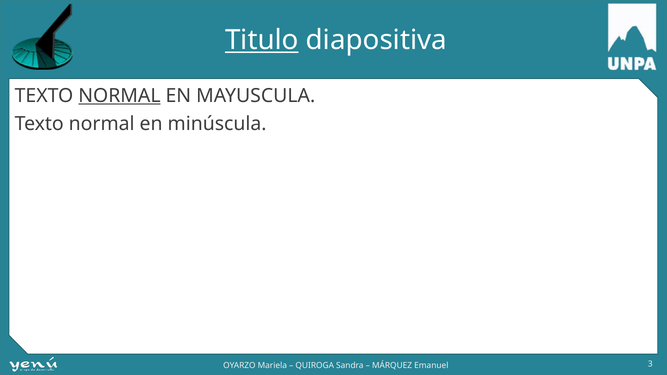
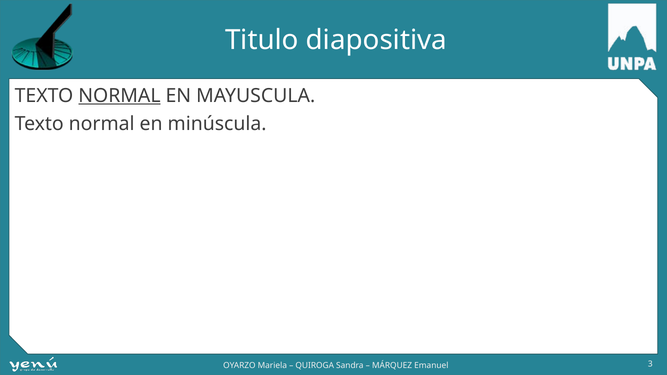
Titulo underline: present -> none (262, 40)
